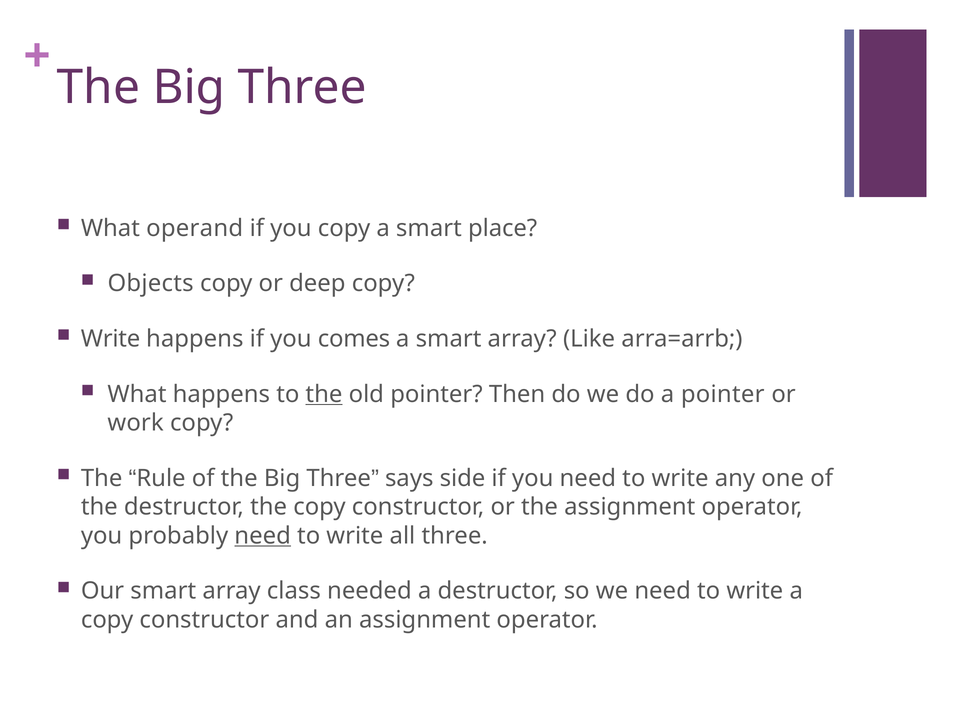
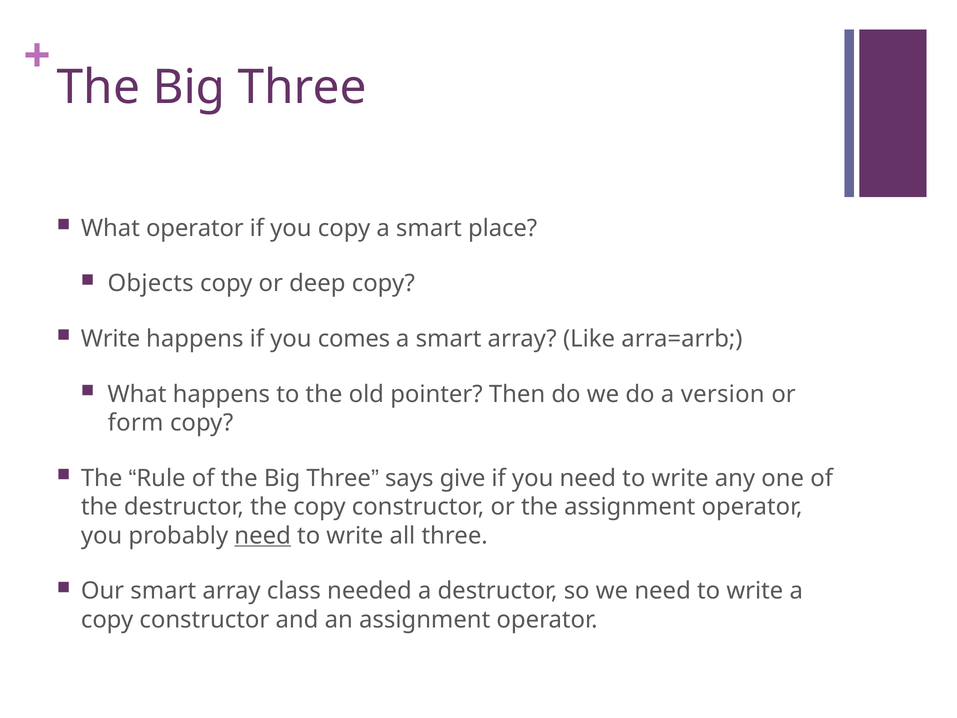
What operand: operand -> operator (195, 228)
the underline: present -> none (324, 394)
a pointer: pointer -> version (723, 394)
work: work -> form (136, 423)
side: side -> give (463, 478)
